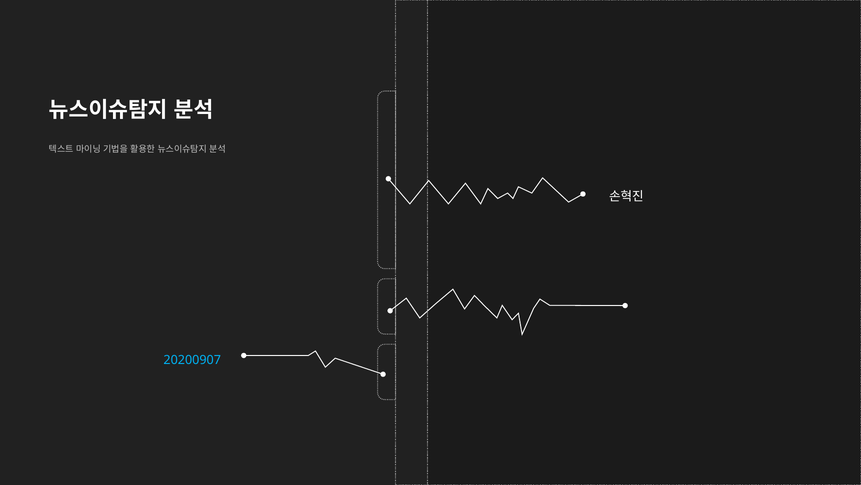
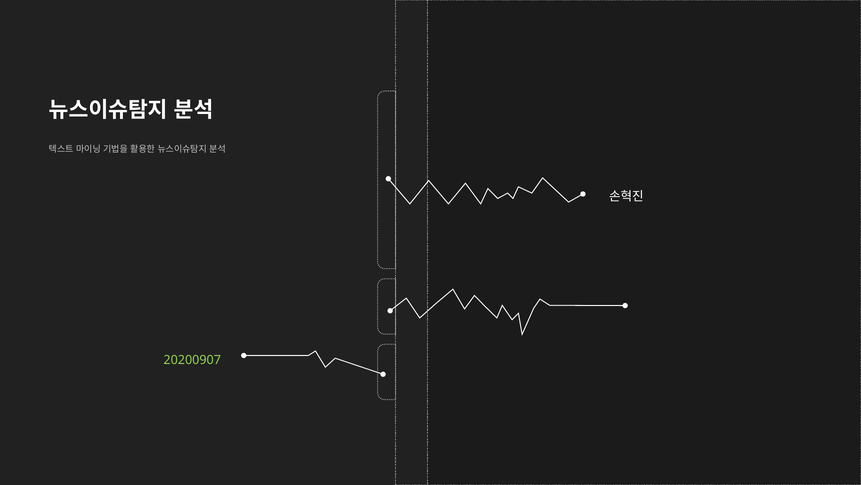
20200907 colour: light blue -> light green (192, 359)
